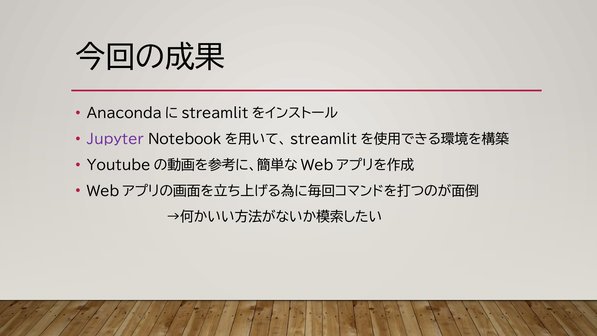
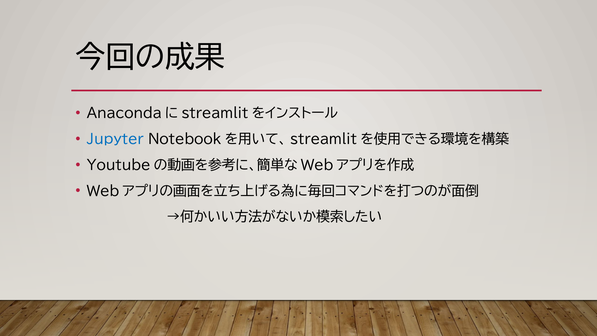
Jupyter colour: purple -> blue (115, 139)
